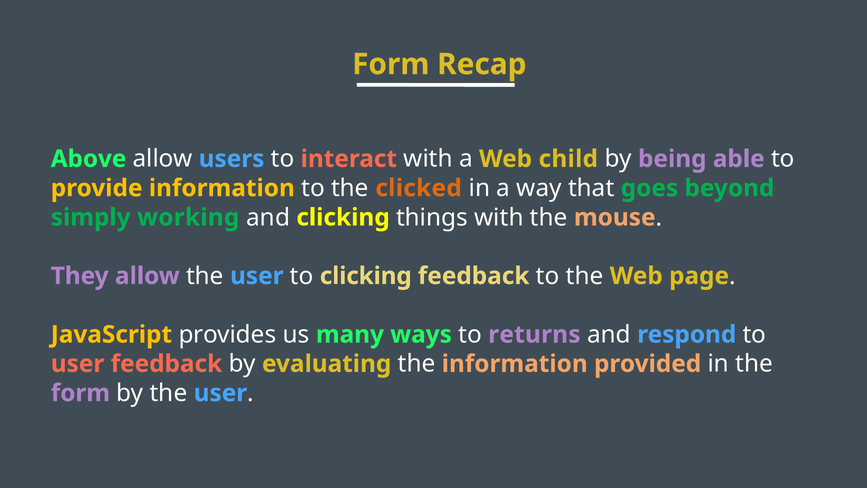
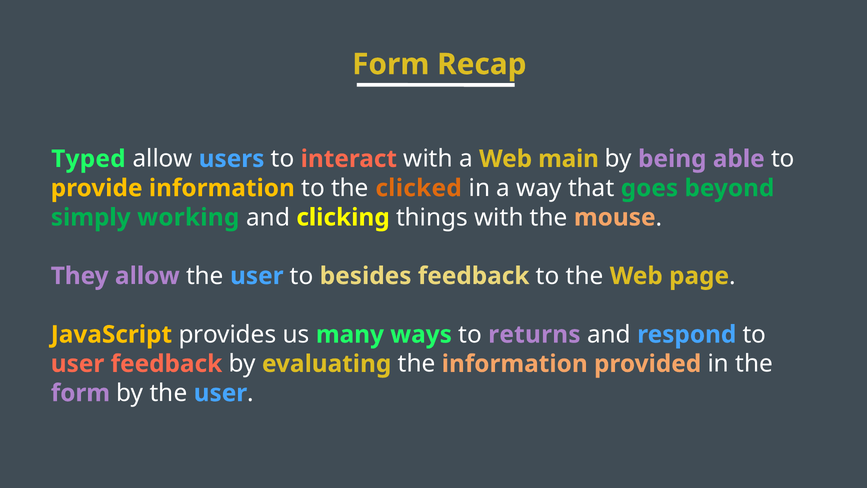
Above: Above -> Typed (88, 159)
child: child -> main (569, 159)
to clicking: clicking -> besides (366, 276)
